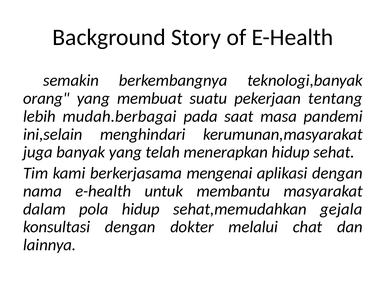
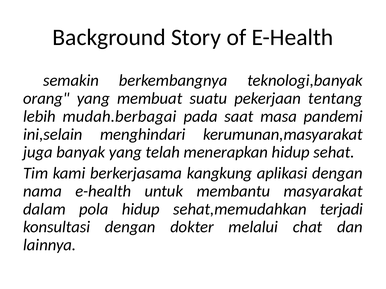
mengenai: mengenai -> kangkung (219, 174)
gejala: gejala -> terjadi (341, 209)
